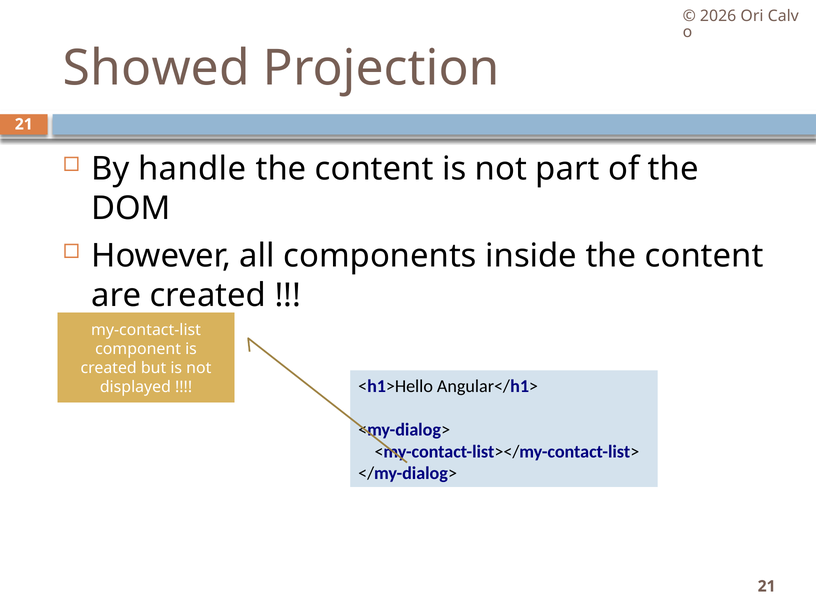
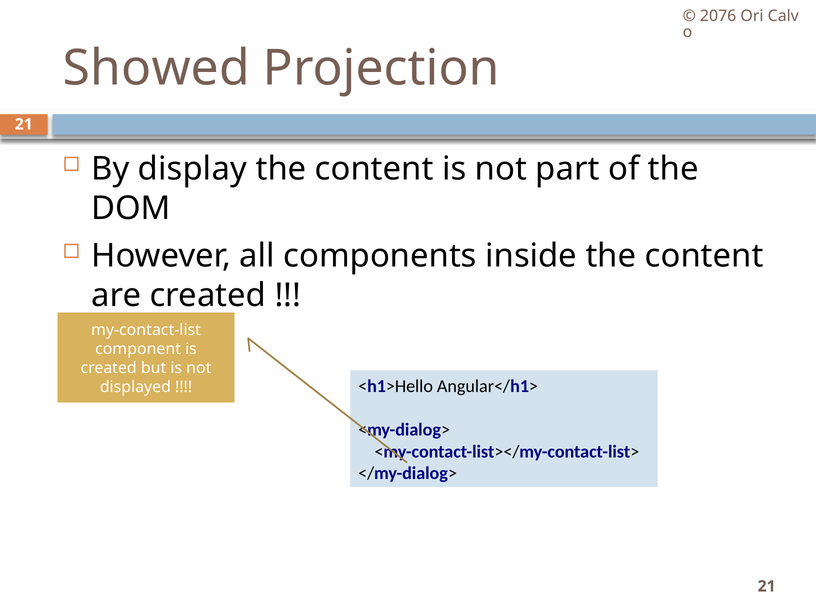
2026: 2026 -> 2076 (718, 16)
handle: handle -> display (192, 169)
